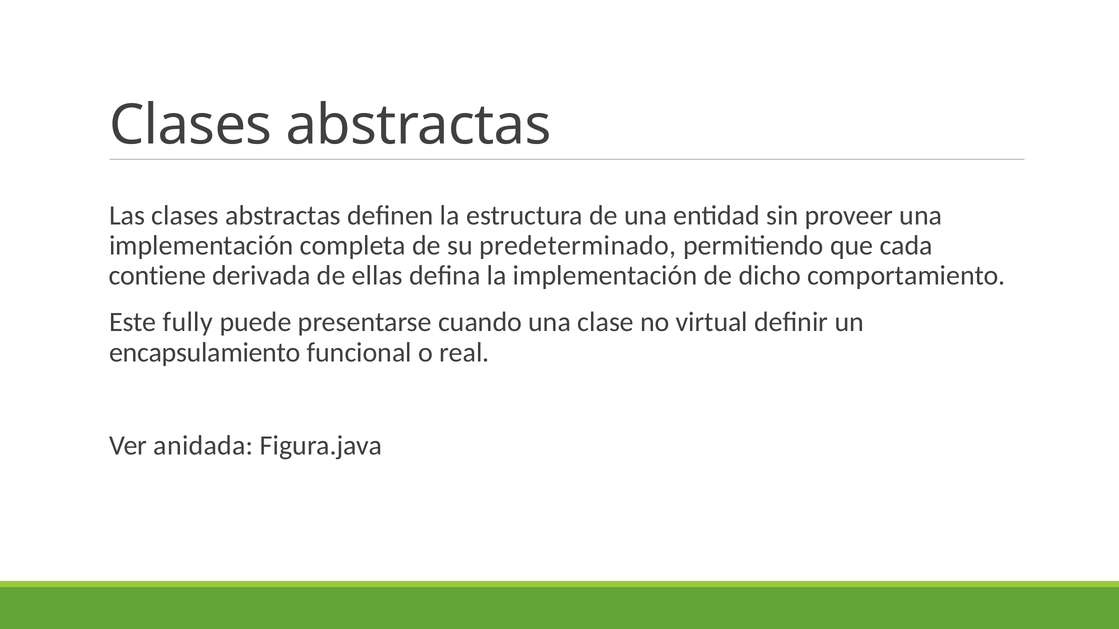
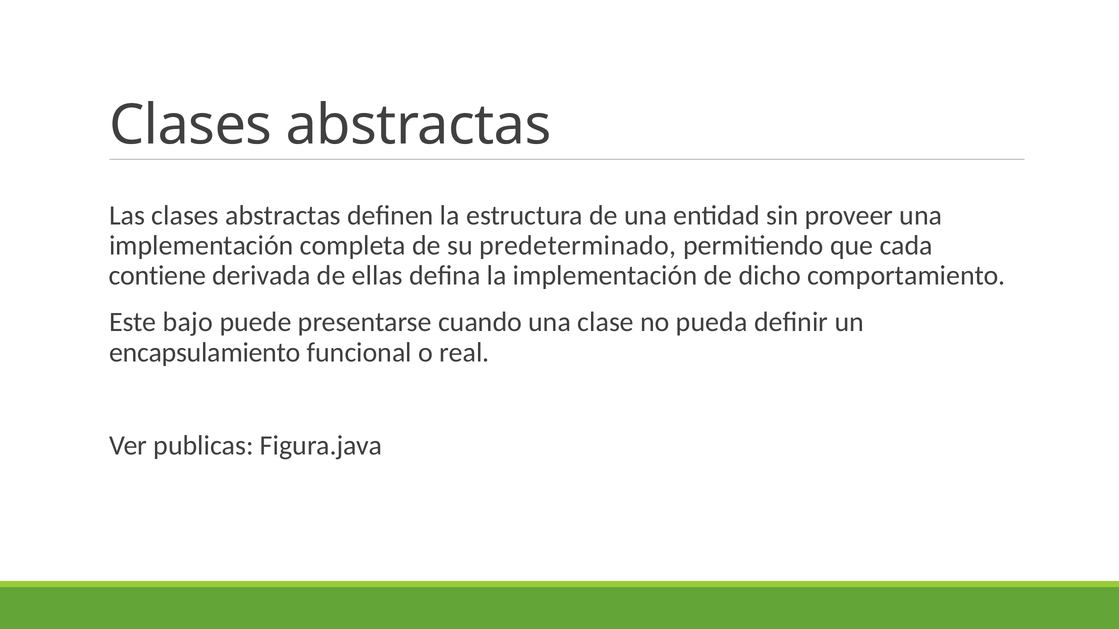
fully: fully -> bajo (188, 322)
virtual: virtual -> pueda (712, 322)
anidada: anidada -> publicas (204, 446)
